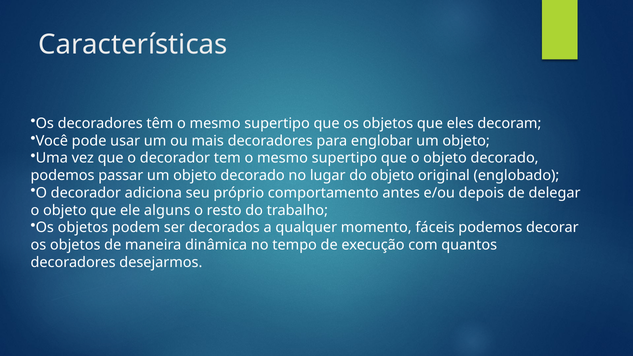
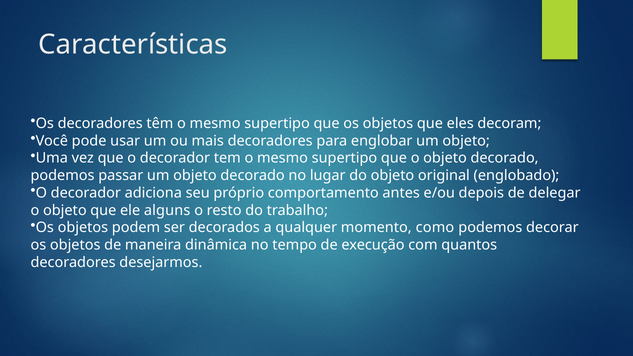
fáceis: fáceis -> como (435, 228)
